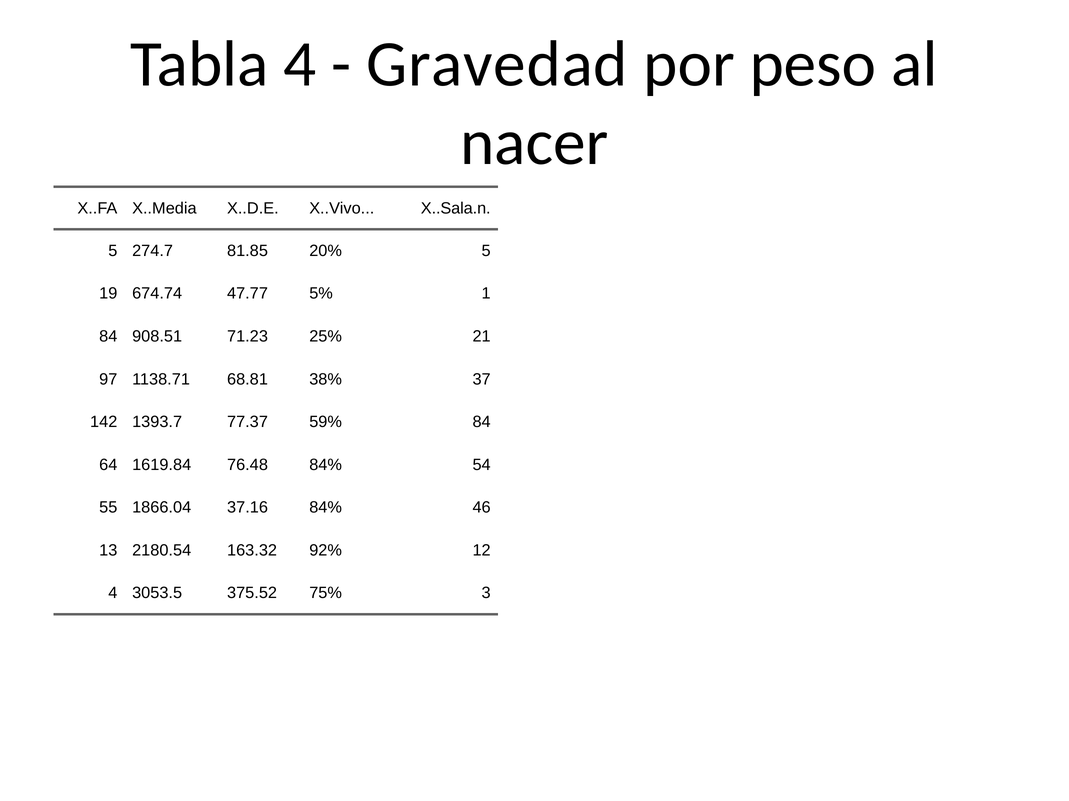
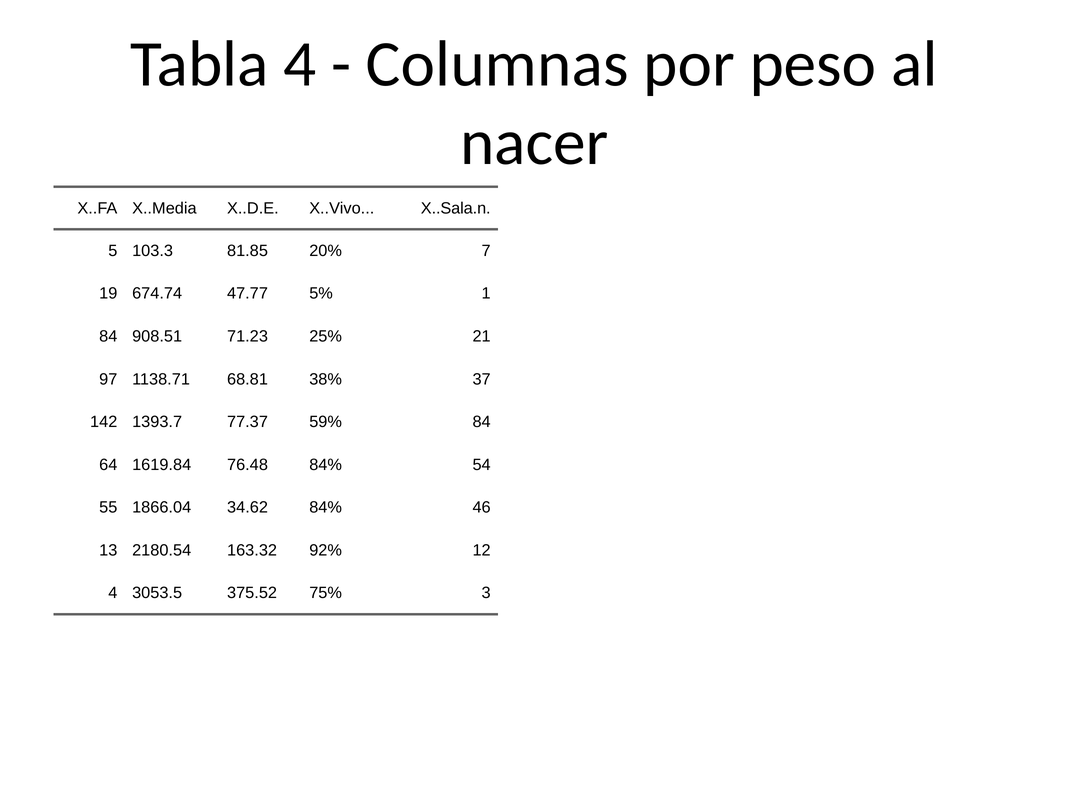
Gravedad: Gravedad -> Columnas (497, 64)
274.7: 274.7 -> 103.3 (153, 251)
20% 5: 5 -> 7 (486, 251)
37.16: 37.16 -> 34.62 (248, 508)
